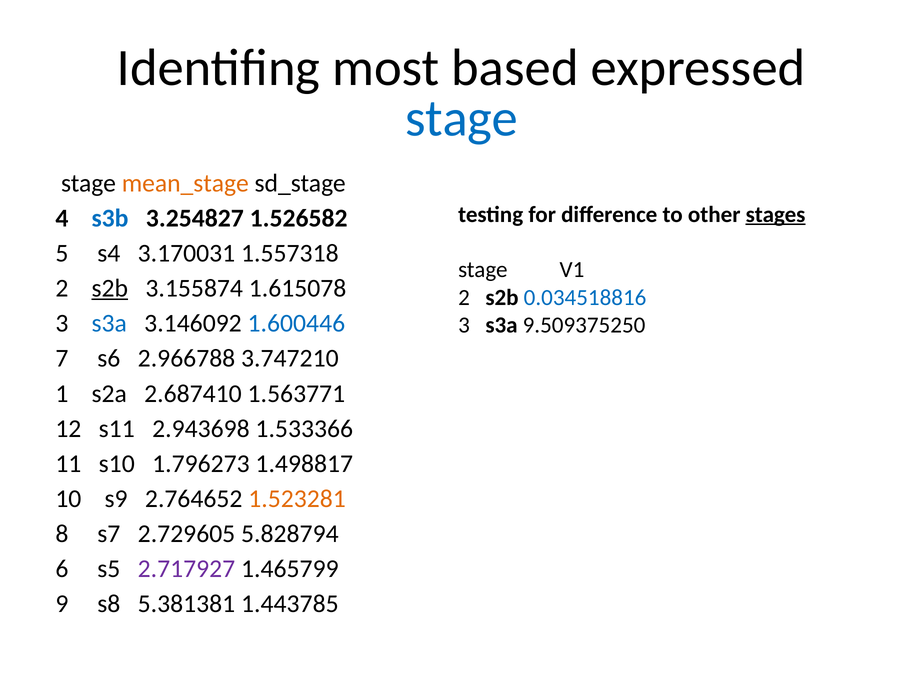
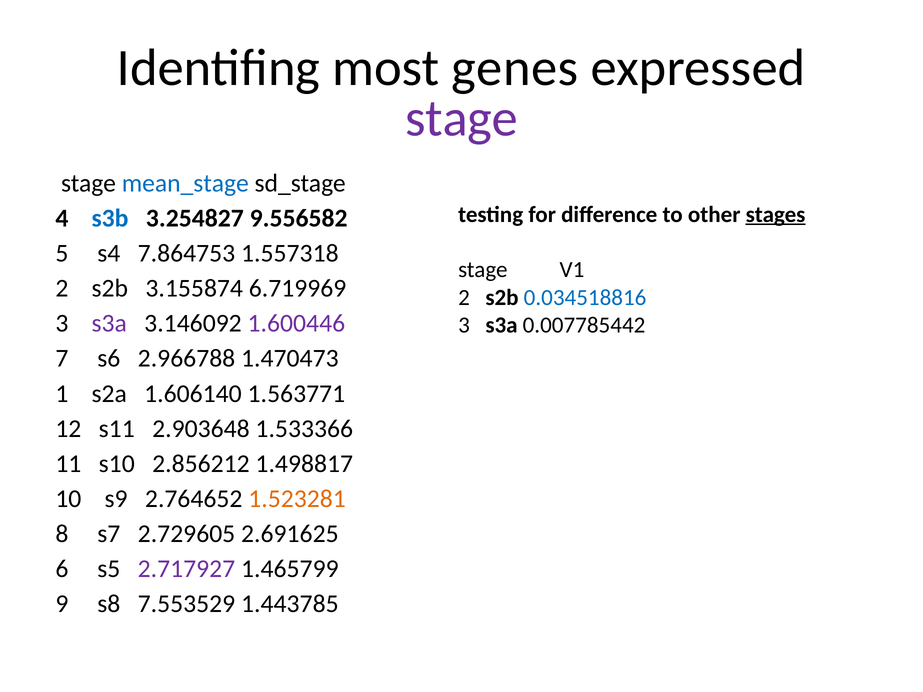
based: based -> genes (515, 68)
stage colour: blue -> purple (462, 118)
mean_stage colour: orange -> blue (185, 183)
1.526582: 1.526582 -> 9.556582 (299, 218)
3.170031: 3.170031 -> 7.864753 (186, 253)
s2b underline: present -> none (110, 289)
1.615078: 1.615078 -> 6.719969 (298, 289)
s3a colour: blue -> purple (109, 324)
1.600446 colour: blue -> purple (296, 324)
9.509375250: 9.509375250 -> 0.007785442 (584, 325)
3.747210: 3.747210 -> 1.470473 (290, 359)
2.687410: 2.687410 -> 1.606140 (193, 394)
2.943698: 2.943698 -> 2.903648 (201, 429)
1.796273: 1.796273 -> 2.856212 (201, 464)
5.828794: 5.828794 -> 2.691625 (290, 534)
5.381381: 5.381381 -> 7.553529 (186, 604)
